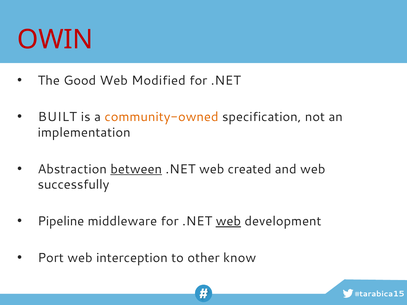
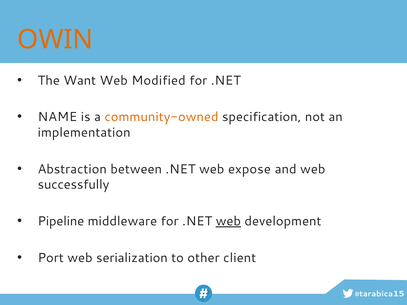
OWIN colour: red -> orange (55, 40)
Good: Good -> Want (80, 80)
BUILT: BUILT -> NAME (57, 117)
between underline: present -> none (136, 169)
created: created -> expose (249, 169)
interception: interception -> serialization (132, 258)
know: know -> client (240, 258)
